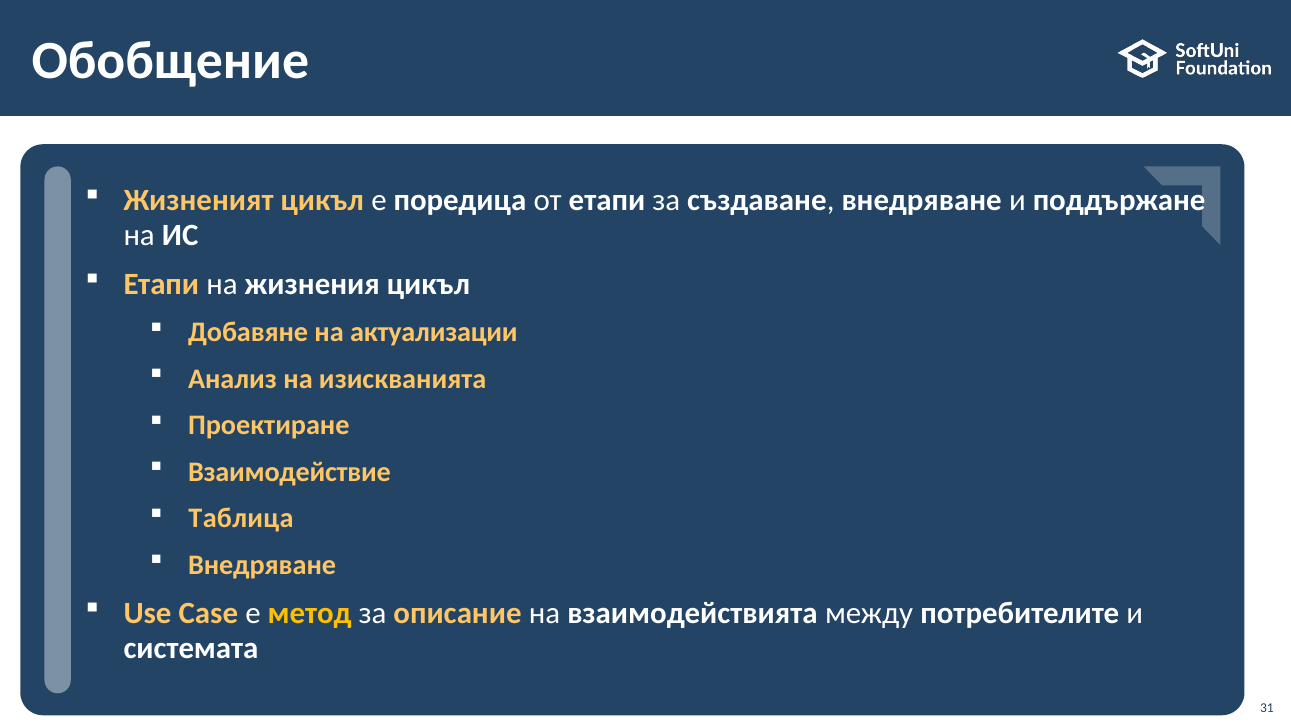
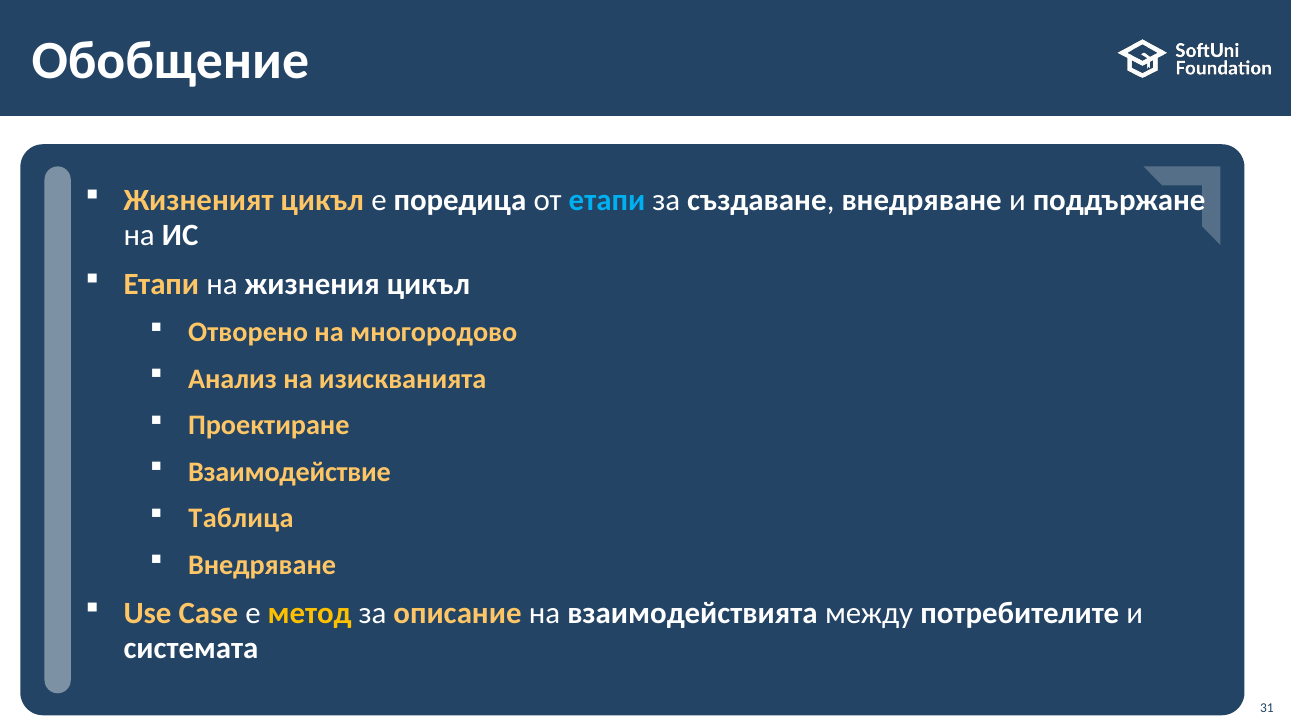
етапи colour: white -> light blue (607, 200)
Добавянe: Добавянe -> Отворено (248, 332)
актуализации: актуализации -> многородово (434, 332)
